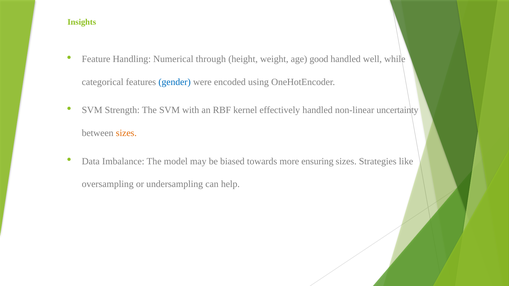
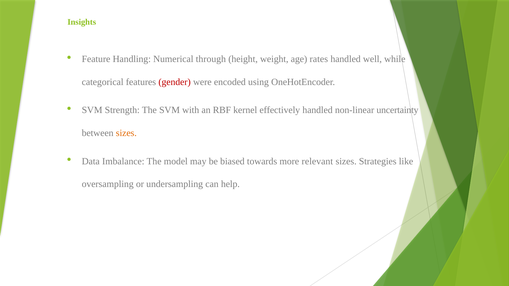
good: good -> rates (319, 59)
gender colour: blue -> red (175, 82)
ensuring: ensuring -> relevant (317, 161)
